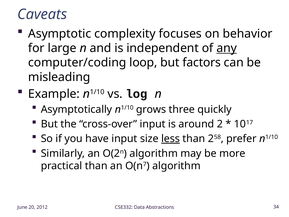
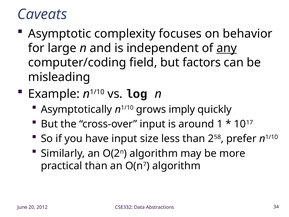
loop: loop -> field (143, 62)
three: three -> imply (182, 109)
2: 2 -> 1 (220, 124)
less underline: present -> none (171, 139)
